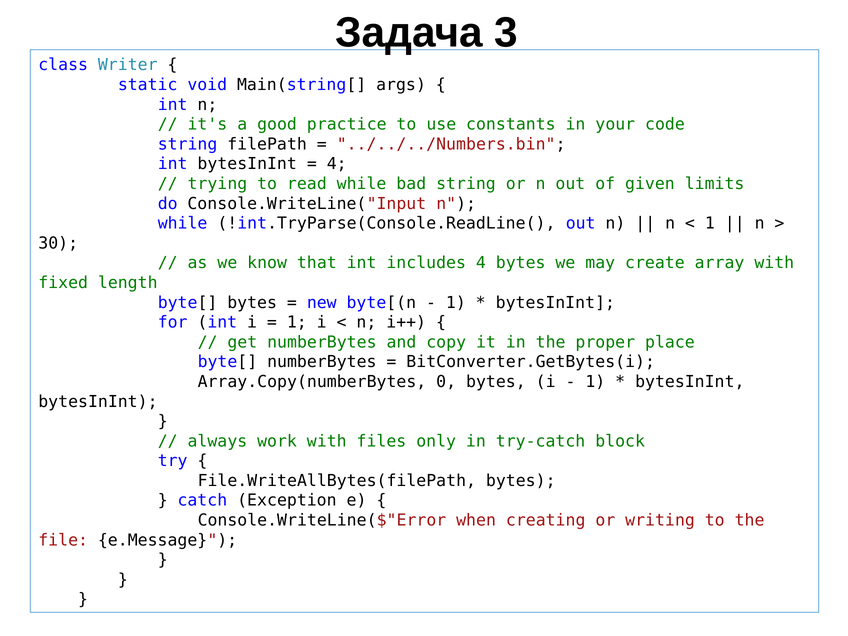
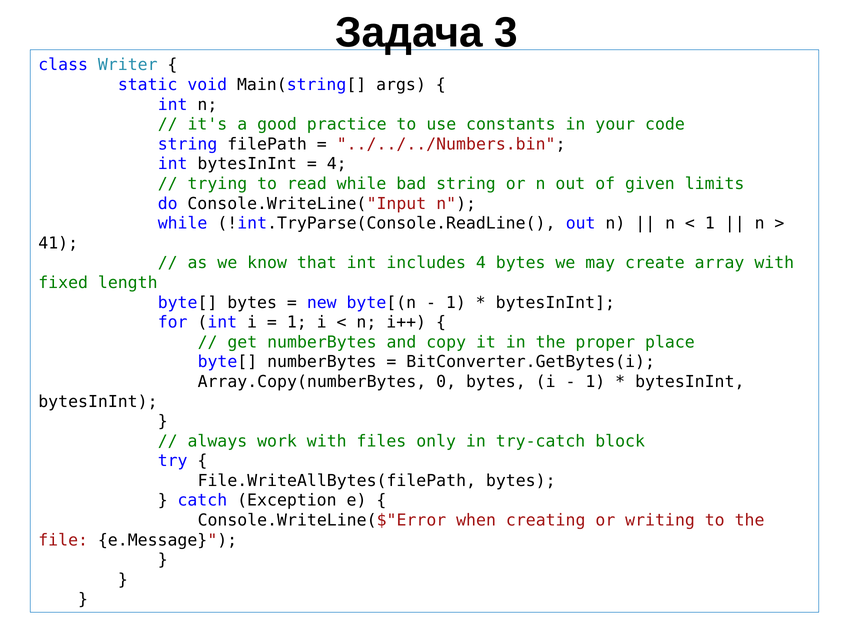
30: 30 -> 41 (58, 243)
